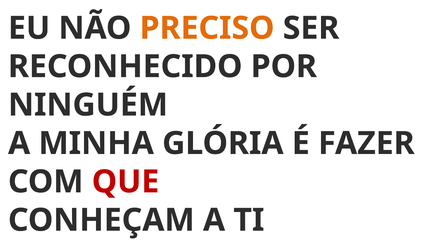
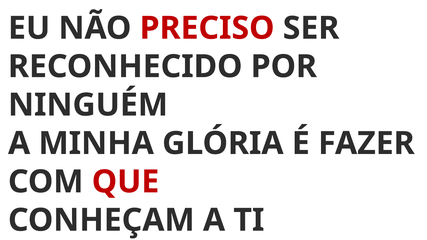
PRECISO colour: orange -> red (207, 28)
